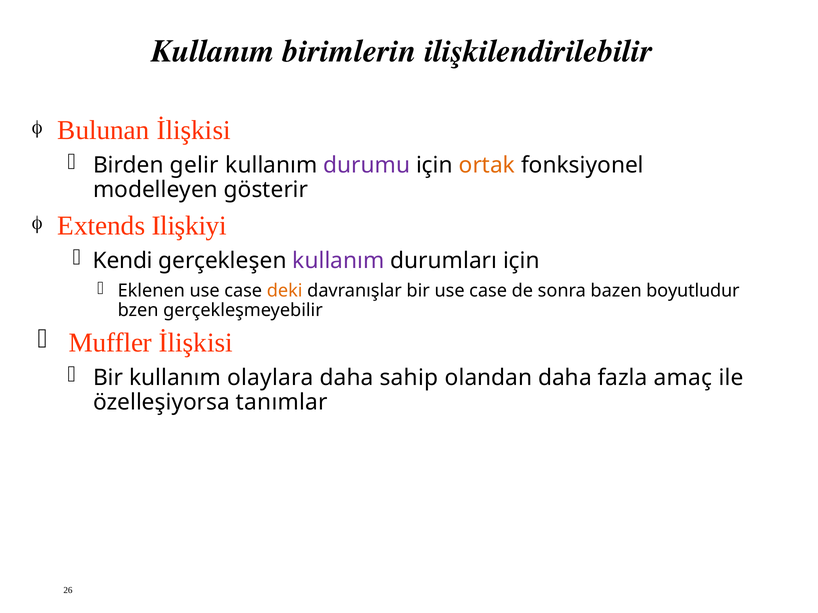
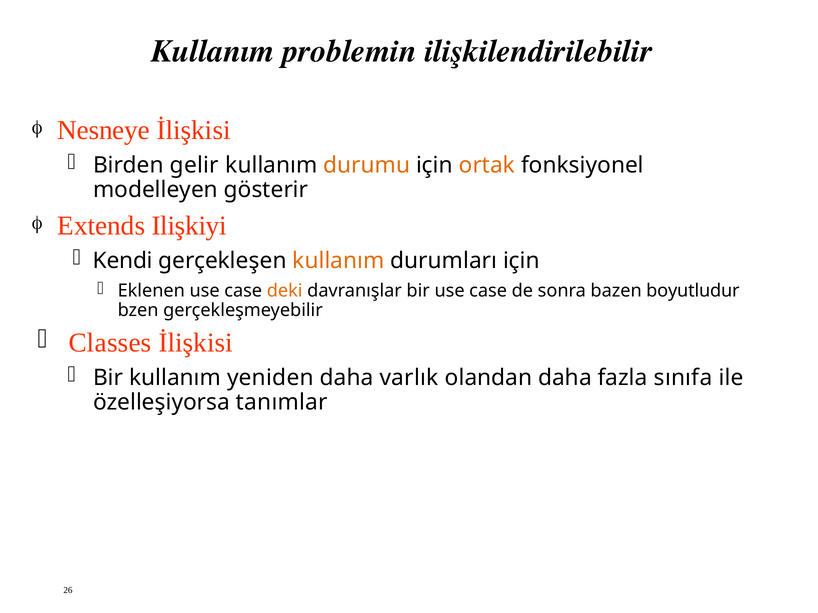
birimlerin: birimlerin -> problemin (350, 51)
Bulunan: Bulunan -> Nesneye (104, 130)
durumu colour: purple -> orange (367, 165)
kullanım colour: purple -> orange (338, 261)
Muffler: Muffler -> Classes (110, 343)
olaylara: olaylara -> yeniden (270, 378)
sahip: sahip -> varlık (409, 378)
amaç: amaç -> sınıfa (683, 378)
